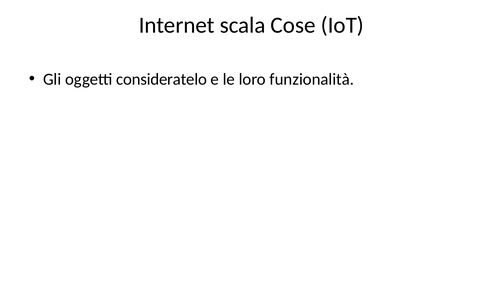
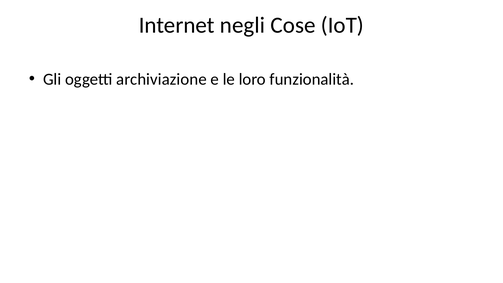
scala: scala -> negli (243, 25)
consideratelo: consideratelo -> archiviazione (161, 79)
